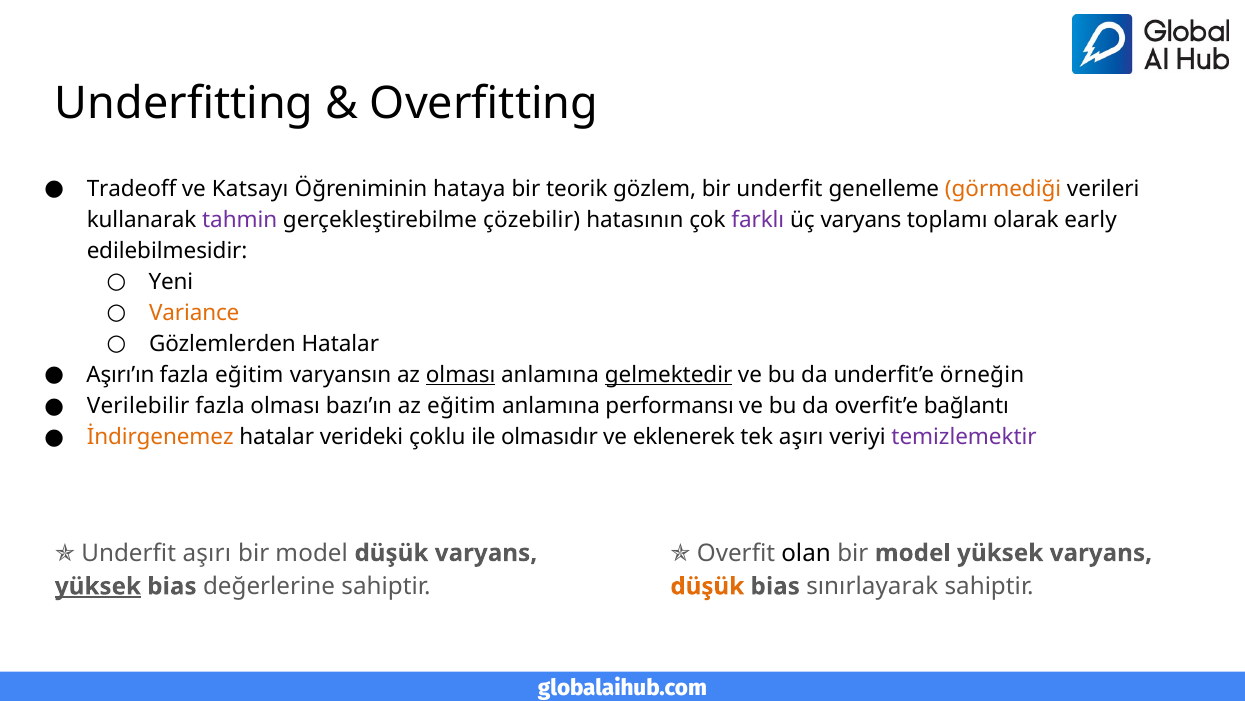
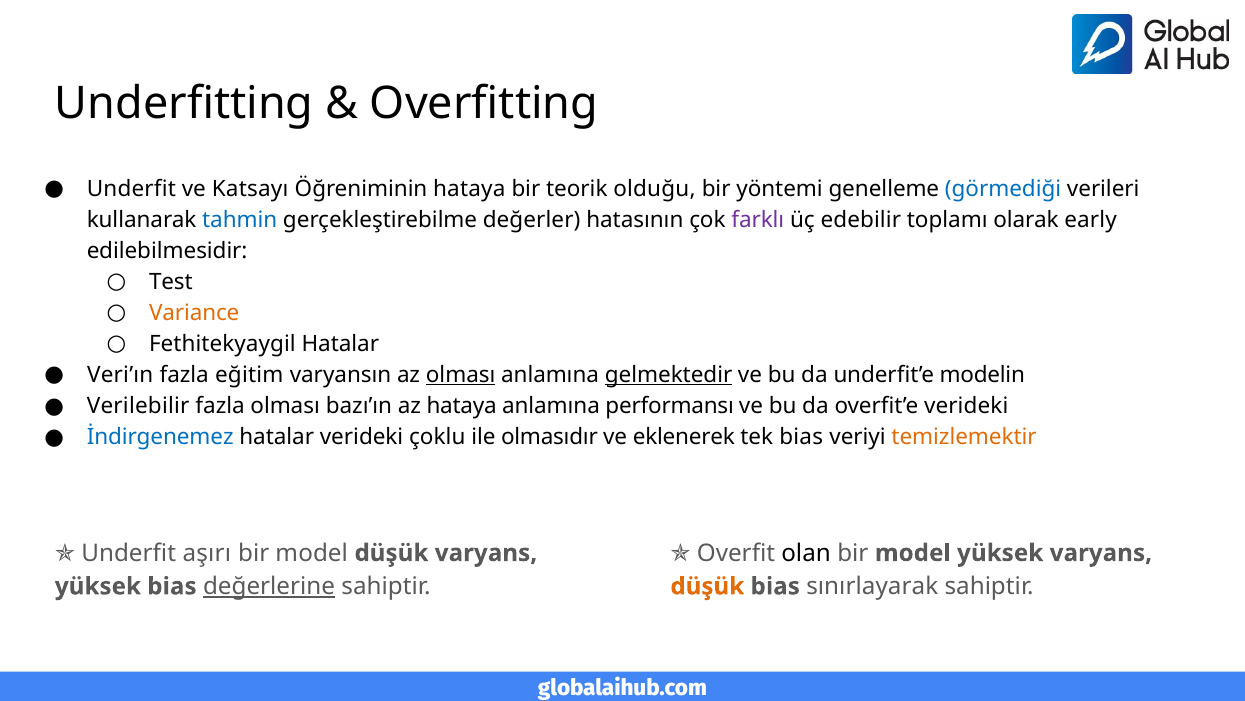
Tradeoff: Tradeoff -> Underfit (131, 188)
gözlem: gözlem -> olduğu (654, 188)
bir underfit: underfit -> yöntemi (780, 188)
görmediği colour: orange -> blue (1003, 188)
tahmin colour: purple -> blue (240, 219)
çözebilir: çözebilir -> değerler (532, 219)
üç varyans: varyans -> edebilir (861, 219)
Yeni: Yeni -> Test (171, 282)
Gözlemlerden: Gözlemlerden -> Fethitekyaygil (222, 344)
Aşırı’ın: Aşırı’ın -> Veri’ın (120, 375)
örneğin: örneğin -> modelin (982, 375)
az eğitim: eğitim -> hataya (462, 406)
overfit’e bağlantı: bağlantı -> verideki (966, 406)
İndirgenemez colour: orange -> blue (160, 437)
tek aşırı: aşırı -> bias (801, 437)
temizlemektir colour: purple -> orange (964, 437)
yüksek underline: present -> none (98, 586)
değerlerine underline: none -> present (269, 586)
